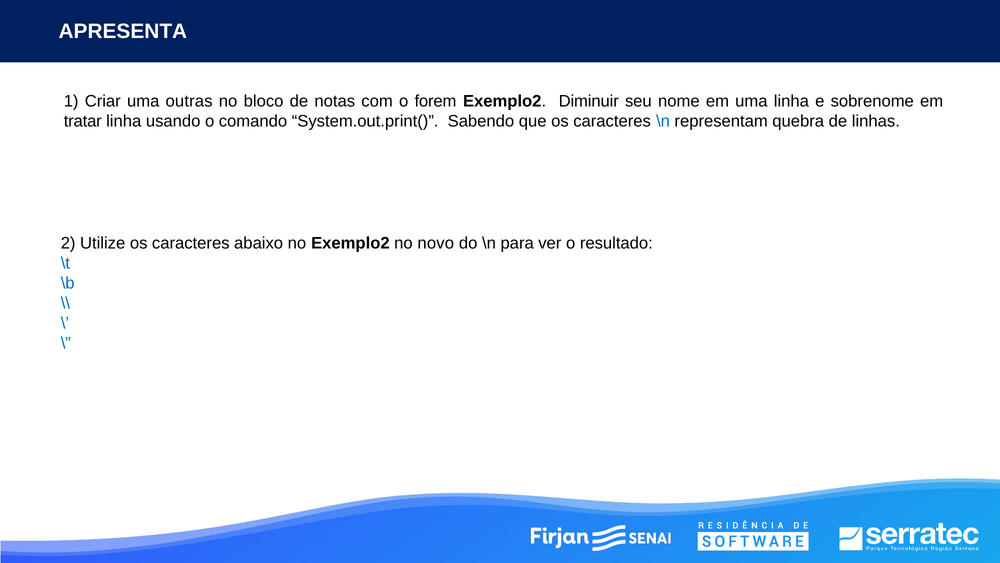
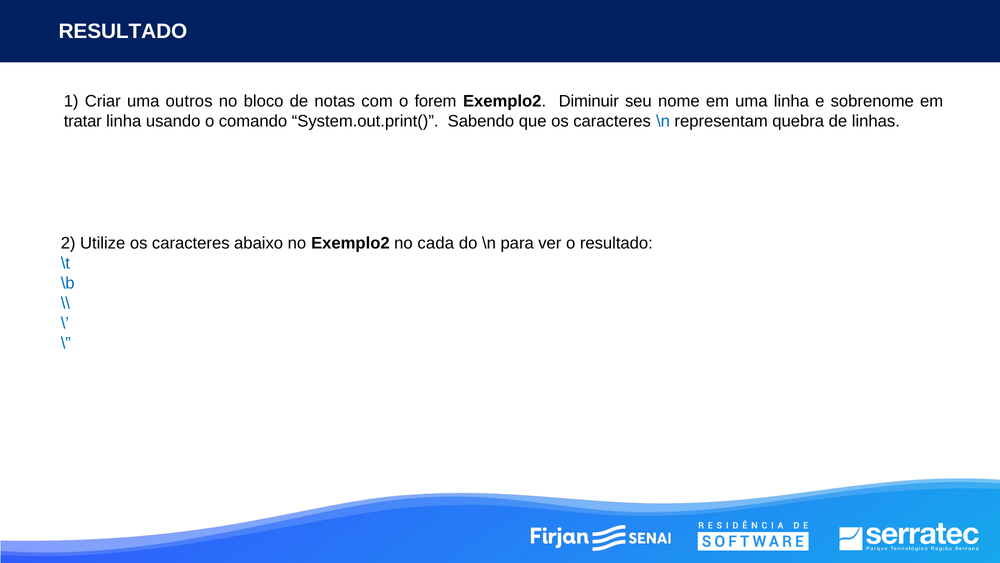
APRESENTA: APRESENTA -> RESULTADO (123, 32)
outras: outras -> outros (189, 101)
novo: novo -> cada (436, 243)
